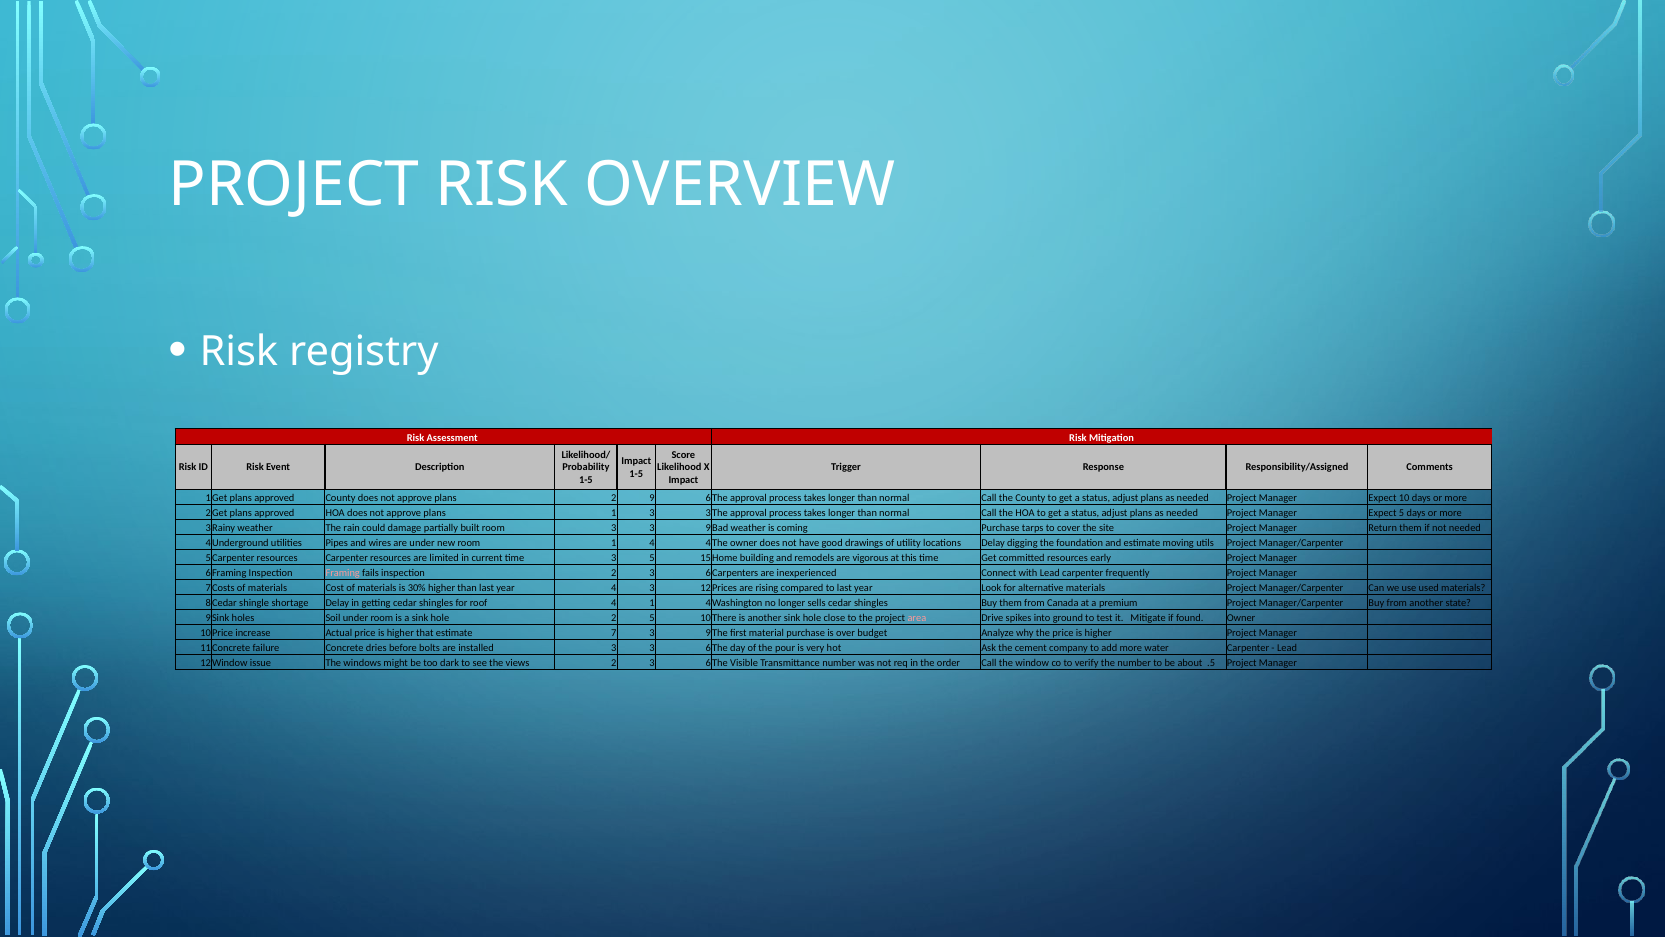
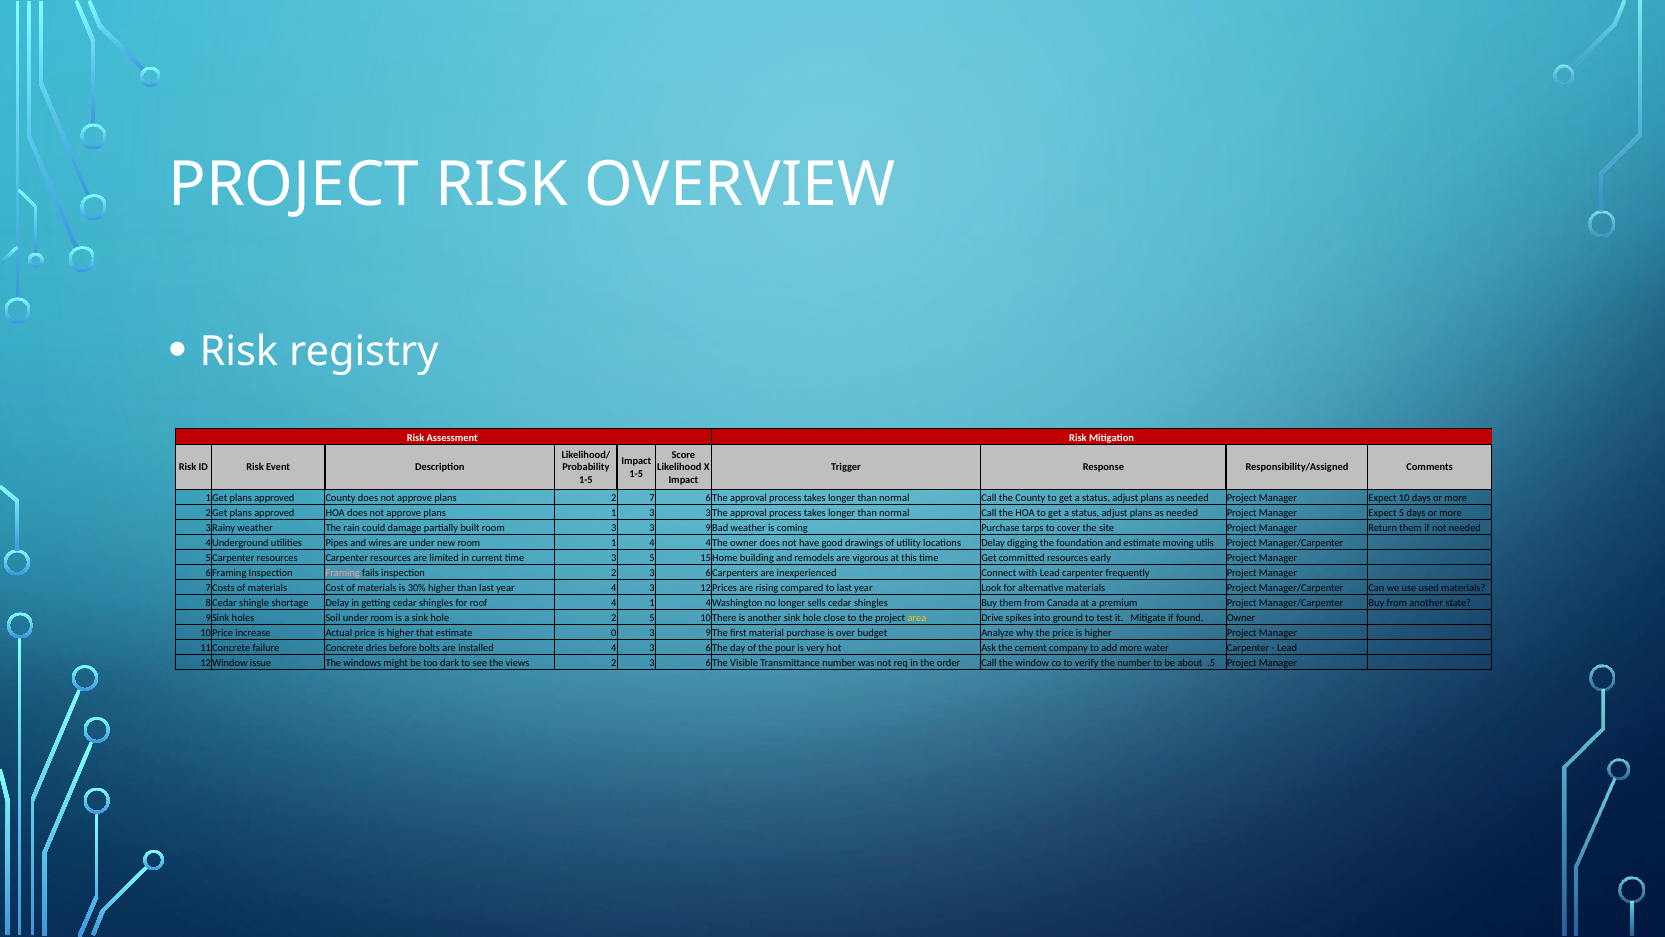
9: 9 -> 7 (652, 498)
area colour: pink -> yellow (917, 618)
7: 7 -> 0 (614, 633)
installed 3: 3 -> 4 (614, 648)
